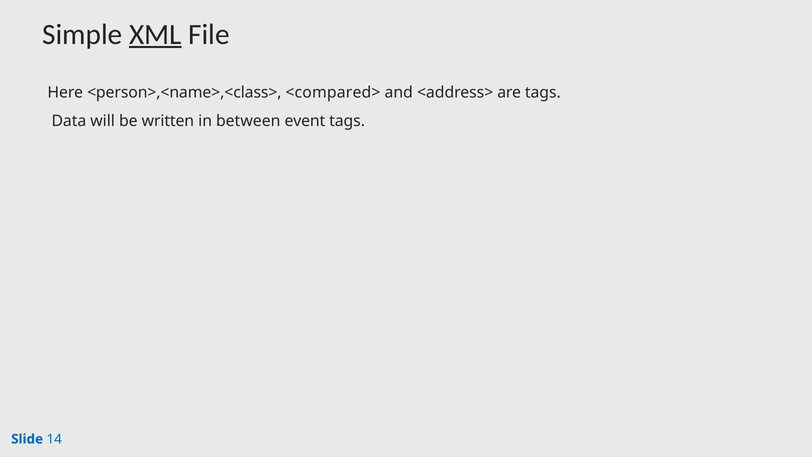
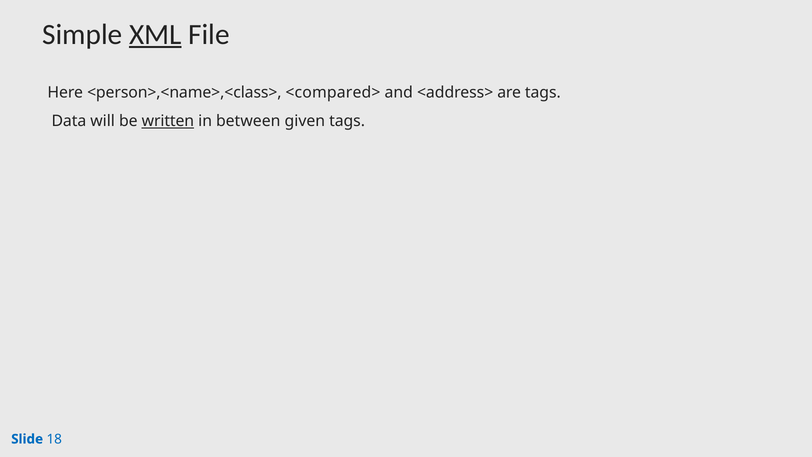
written underline: none -> present (168, 121)
event: event -> given (305, 121)
14: 14 -> 18 (54, 439)
